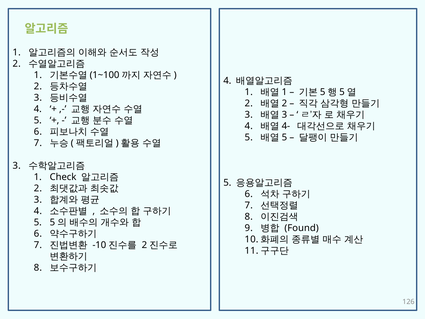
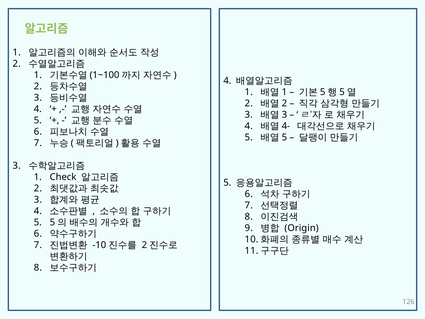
Found: Found -> Origin (302, 228)
